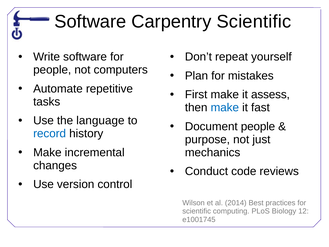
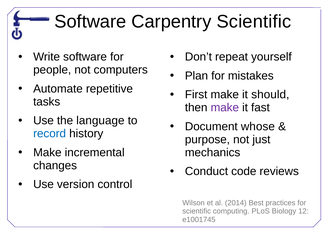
assess: assess -> should (270, 95)
make colour: blue -> purple (225, 107)
Document people: people -> whose (258, 126)
